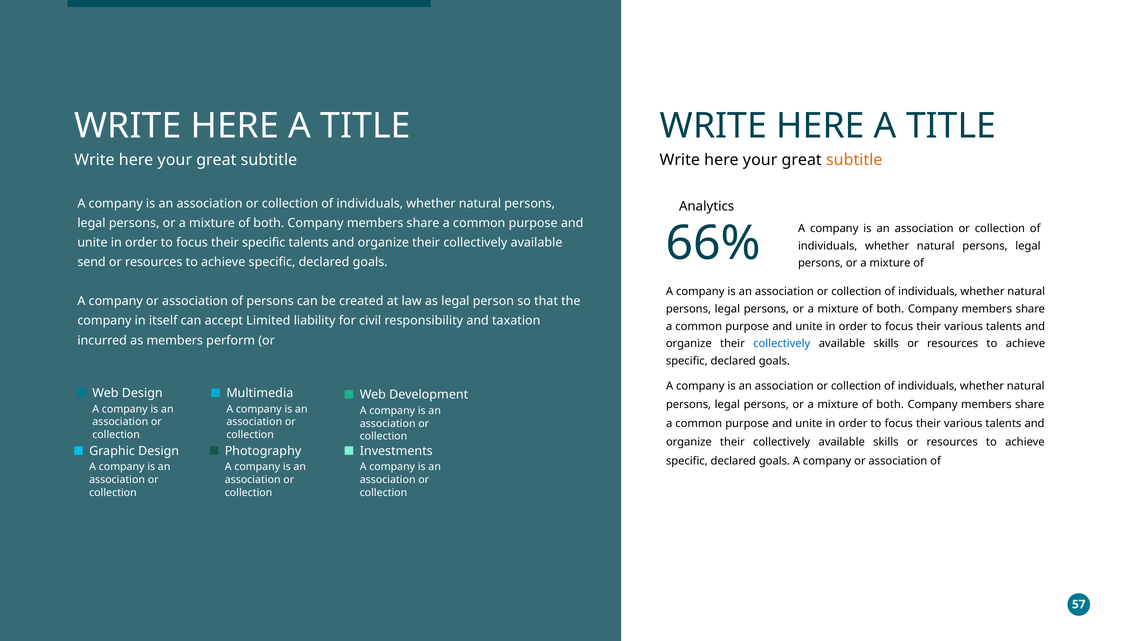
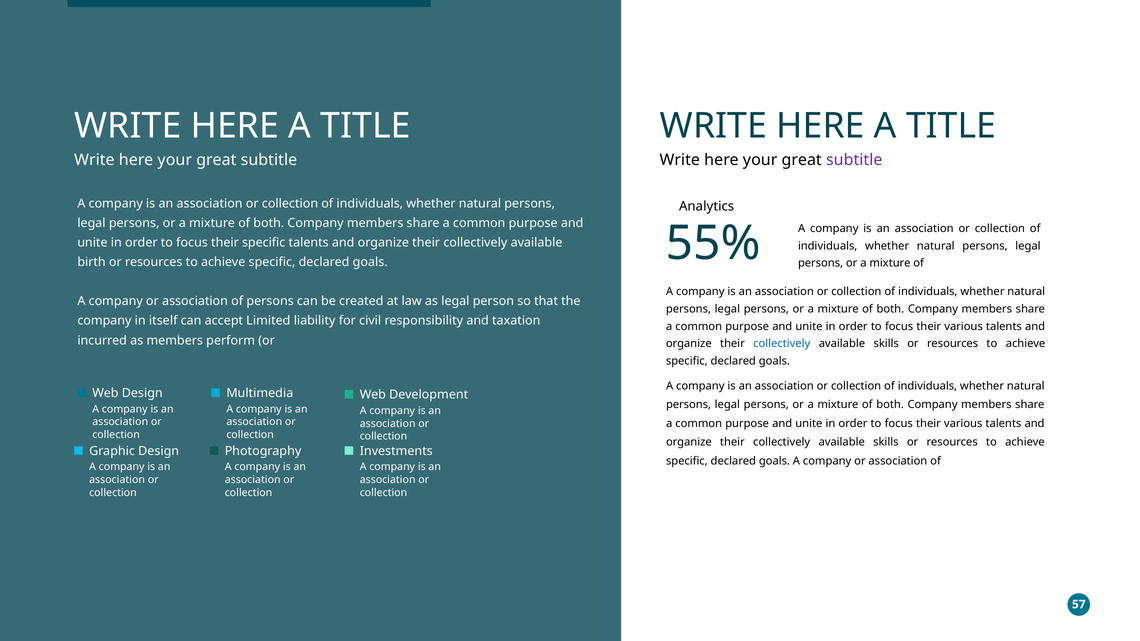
subtitle colour: orange -> purple (854, 160)
66%: 66% -> 55% (713, 244)
send: send -> birth (92, 262)
